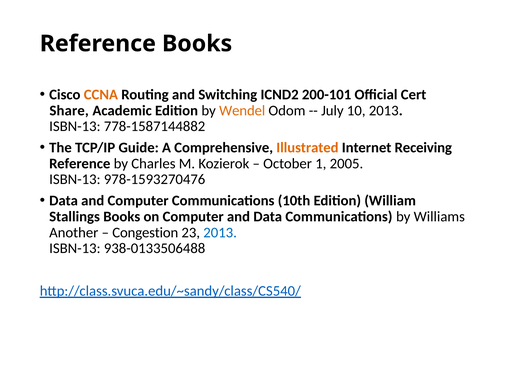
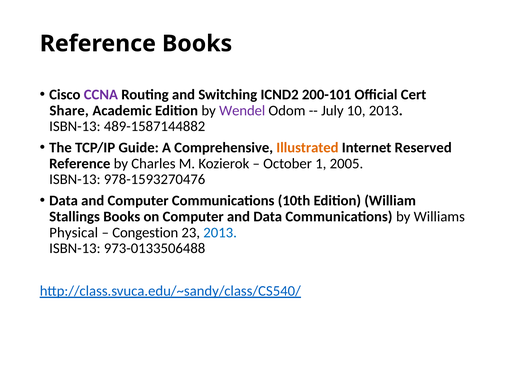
CCNA colour: orange -> purple (101, 95)
Wendel colour: orange -> purple (242, 110)
778-1587144882: 778-1587144882 -> 489-1587144882 (155, 126)
Receiving: Receiving -> Reserved (423, 148)
Another: Another -> Physical (74, 232)
938-0133506488: 938-0133506488 -> 973-0133506488 (155, 248)
